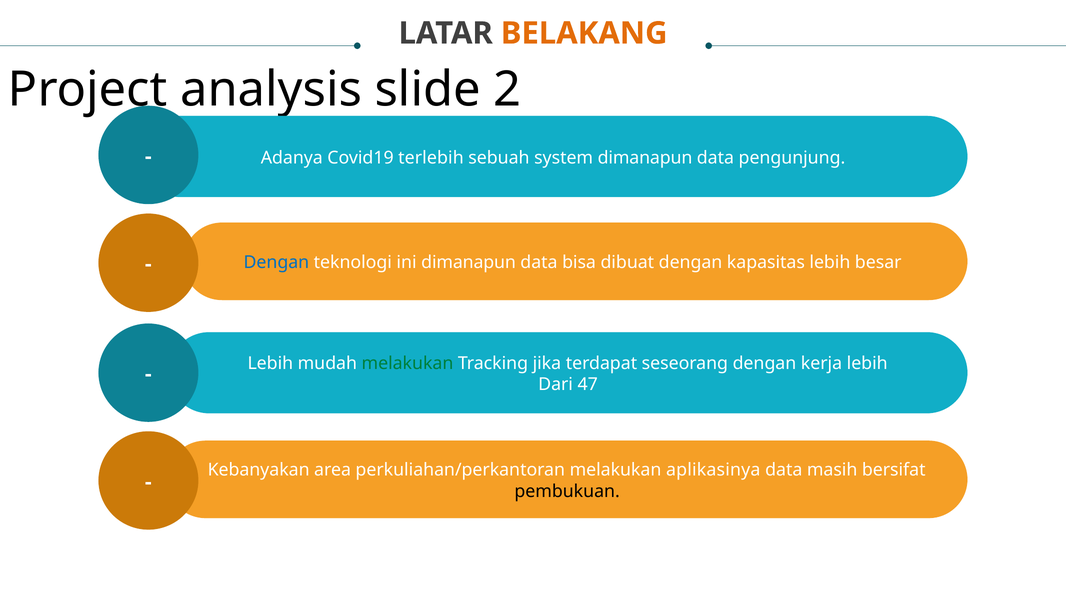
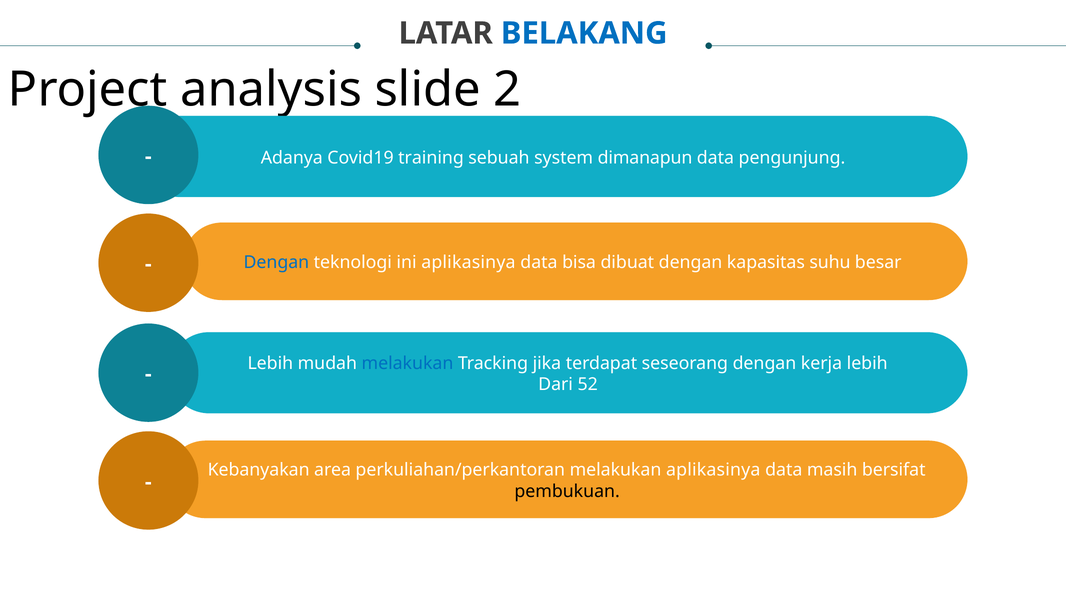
BELAKANG colour: orange -> blue (584, 33)
terlebih: terlebih -> training (431, 158)
ini dimanapun: dimanapun -> aplikasinya (468, 262)
kapasitas lebih: lebih -> suhu (830, 262)
melakukan colour: green -> blue (407, 363)
47: 47 -> 52 (588, 384)
